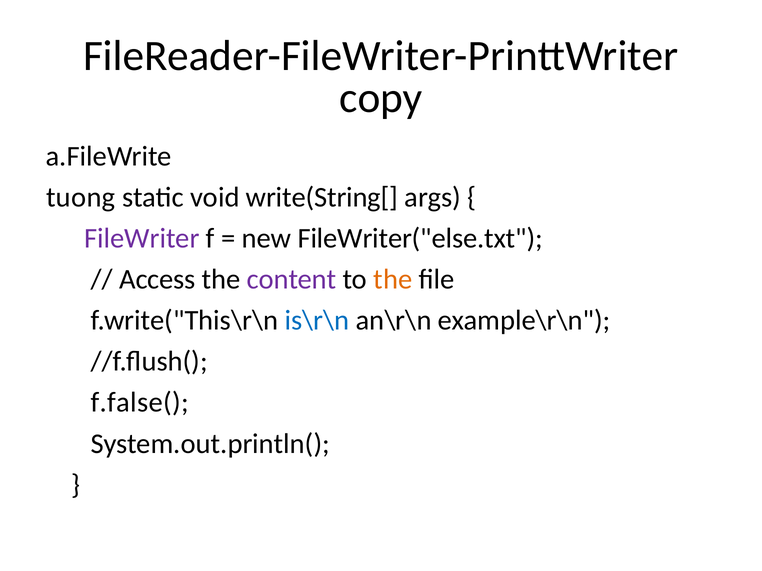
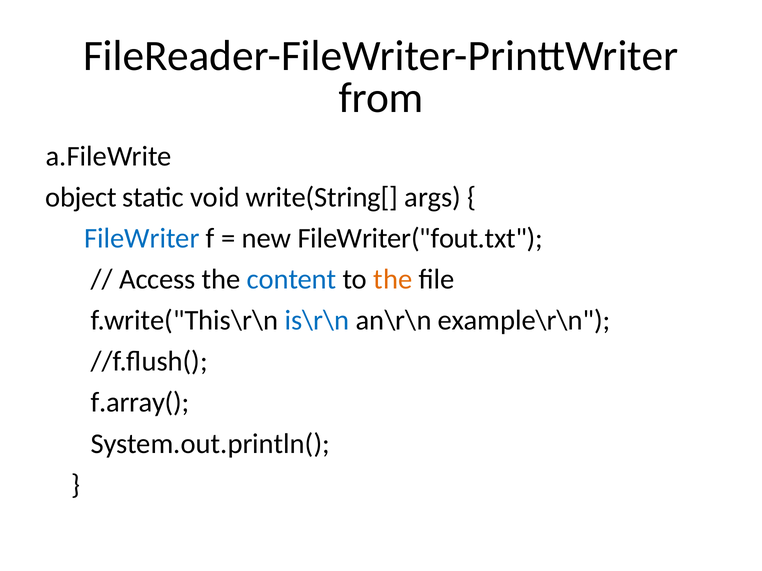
copy: copy -> from (381, 98)
tuong: tuong -> object (81, 197)
FileWriter colour: purple -> blue (142, 239)
FileWriter("else.txt: FileWriter("else.txt -> FileWriter("fout.txt (420, 239)
content colour: purple -> blue (292, 280)
f.false(: f.false( -> f.array( (140, 403)
